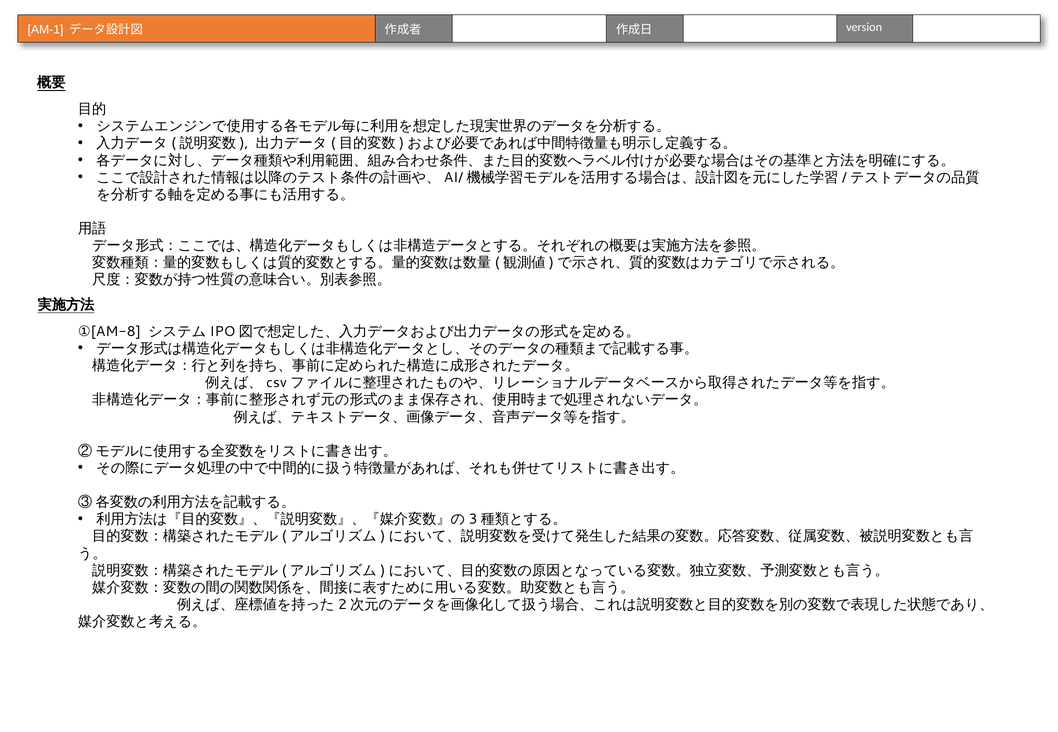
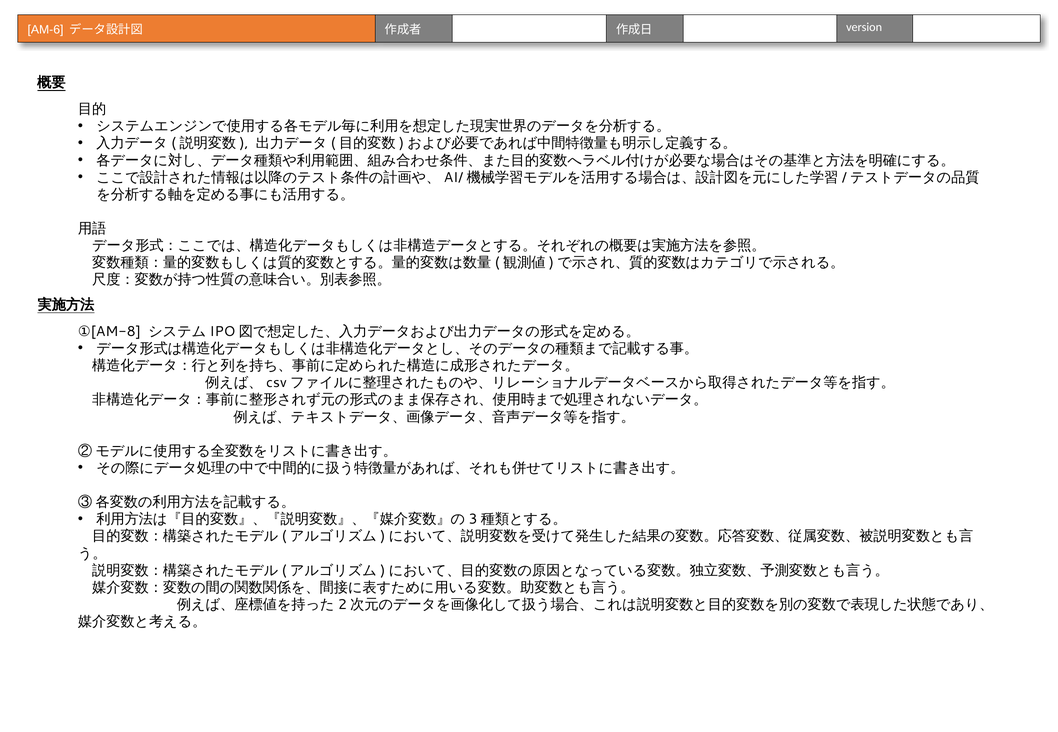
AM-1: AM-1 -> AM-6 (46, 30)
